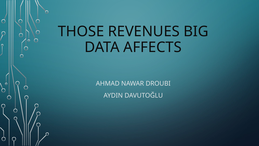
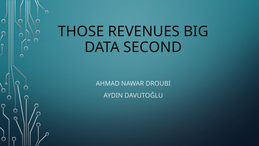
AFFECTS: AFFECTS -> SECOND (153, 47)
